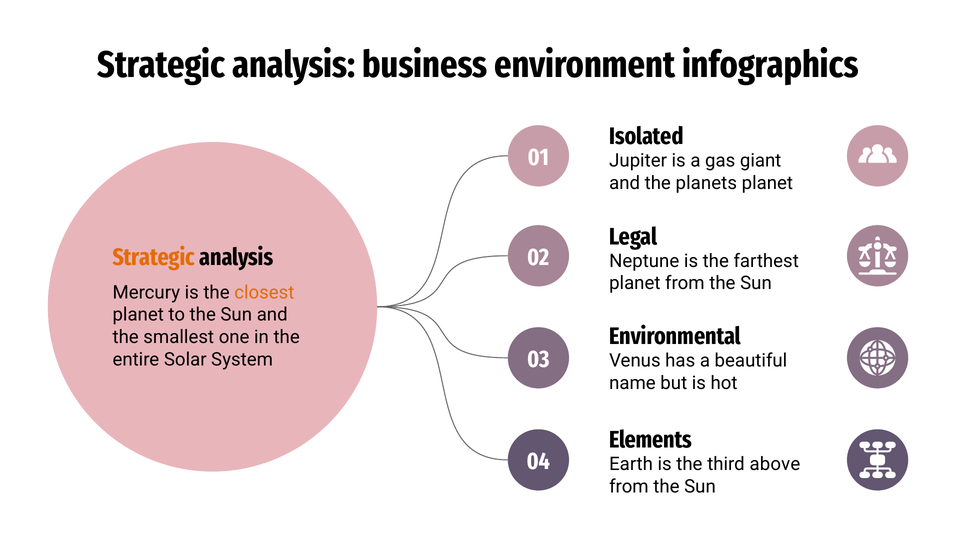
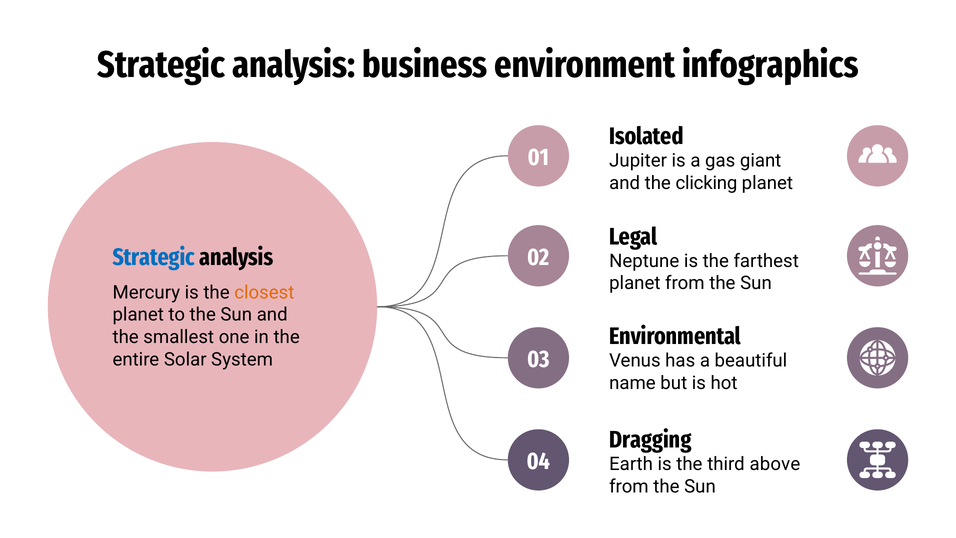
planets: planets -> clicking (706, 183)
Strategic colour: orange -> blue (154, 257)
Elements: Elements -> Dragging (650, 440)
